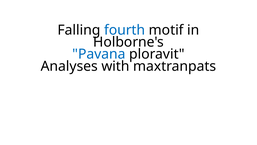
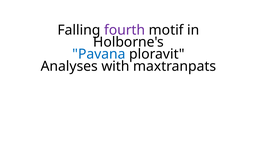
fourth colour: blue -> purple (125, 30)
